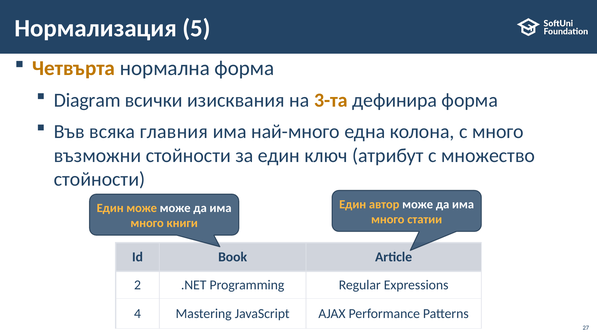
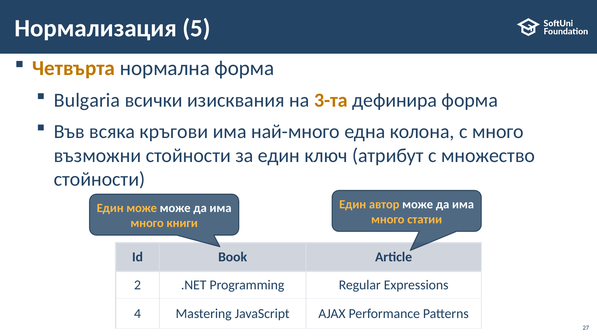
Diagram: Diagram -> Bulgaria (87, 100)
главния: главния -> кръгови (174, 132)
